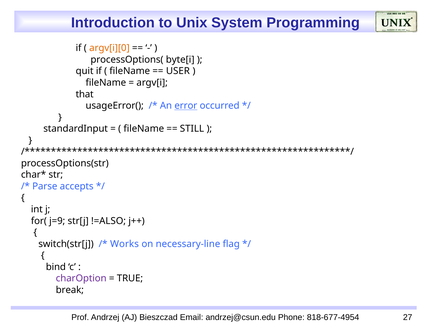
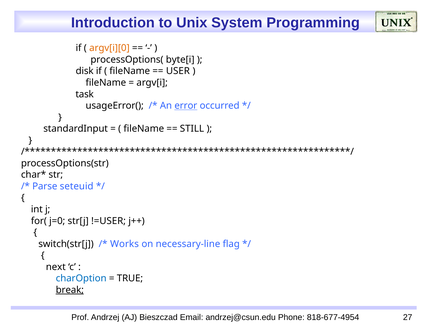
quit: quit -> disk (85, 71)
that: that -> task (85, 94)
accepts: accepts -> seteuid (77, 186)
j=9: j=9 -> j=0 (57, 220)
!=ALSO: !=ALSO -> !=USER (109, 220)
bind: bind -> next (56, 266)
charOption colour: purple -> blue (81, 278)
break underline: none -> present (70, 289)
